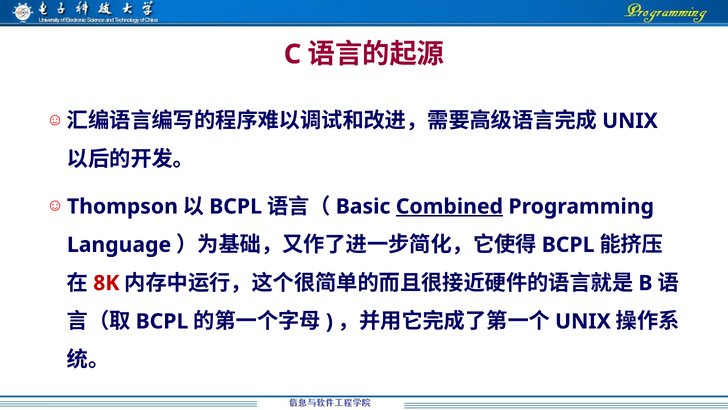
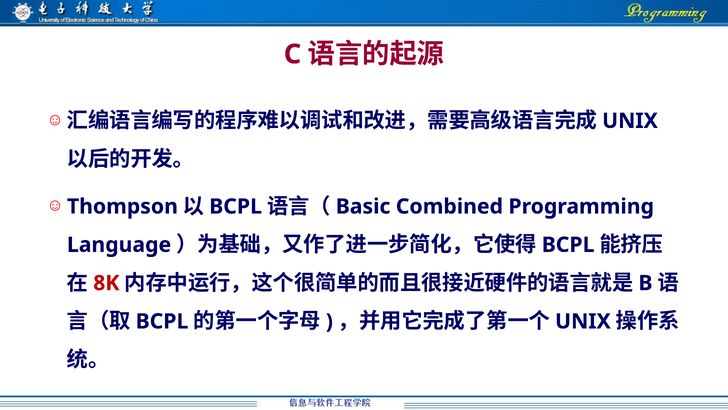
Combined underline: present -> none (449, 206)
